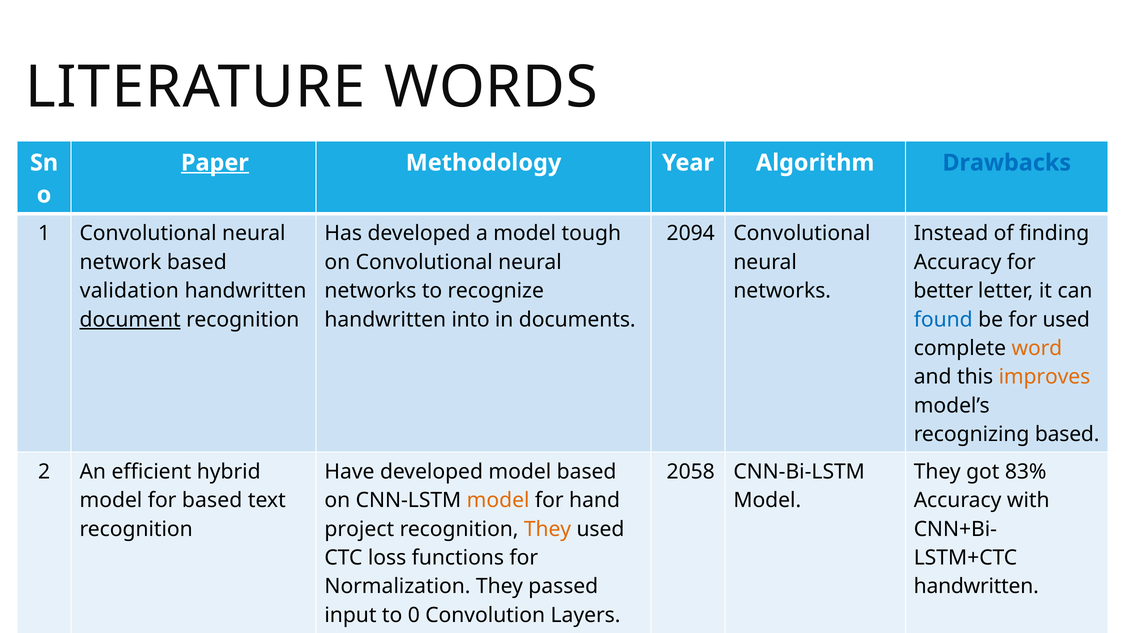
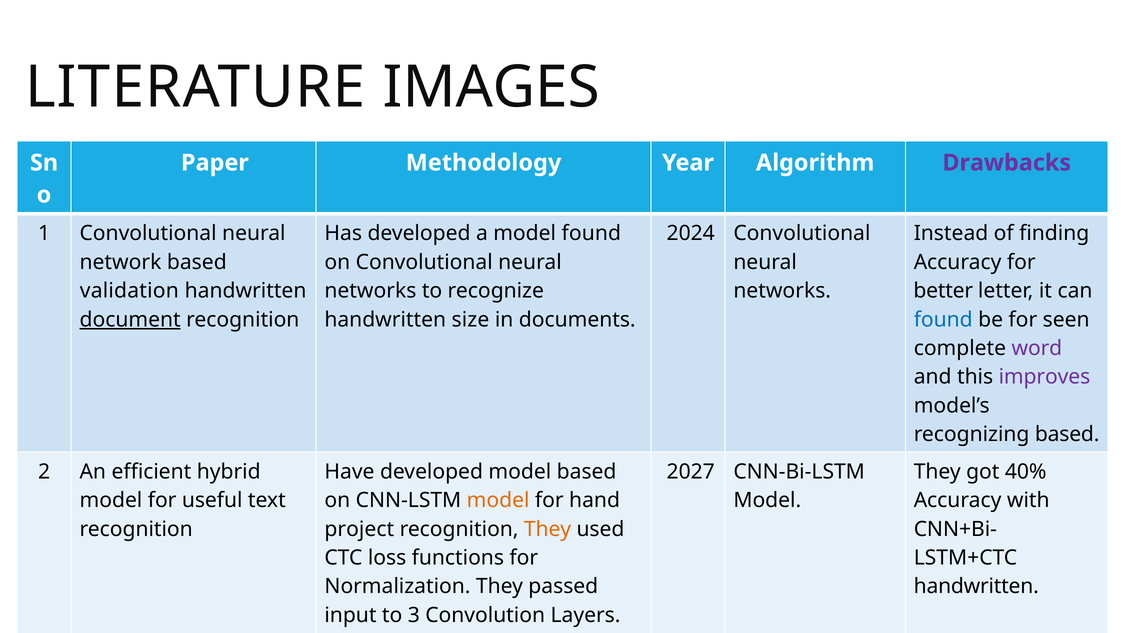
WORDS: WORDS -> IMAGES (491, 87)
Paper underline: present -> none (215, 163)
Drawbacks colour: blue -> purple (1007, 163)
model tough: tough -> found (591, 233)
2094: 2094 -> 2024 (691, 233)
into: into -> size (470, 320)
for used: used -> seen (1066, 320)
word colour: orange -> purple (1037, 348)
improves colour: orange -> purple (1044, 377)
2058: 2058 -> 2027 (691, 471)
83%: 83% -> 40% (1026, 471)
for based: based -> useful (212, 500)
0: 0 -> 3 (414, 615)
